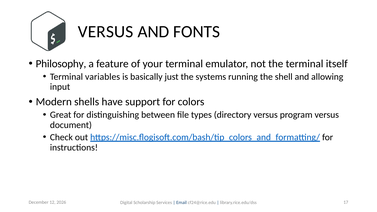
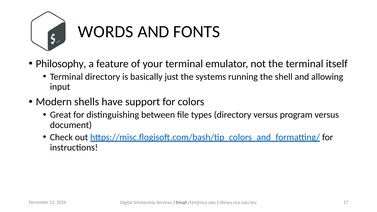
VERSUS: VERSUS -> WORDS (106, 32)
Terminal variables: variables -> directory (103, 77)
